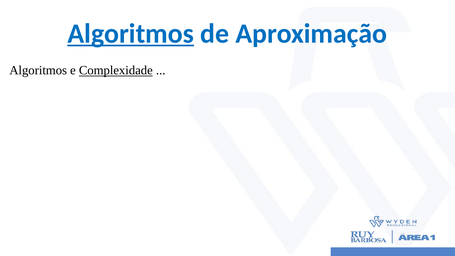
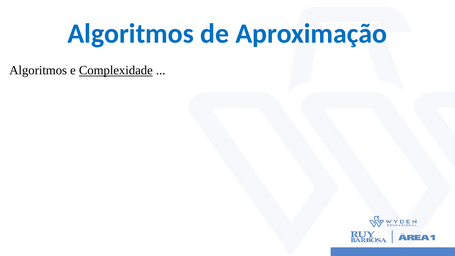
Algoritmos underline: present -> none (131, 34)
